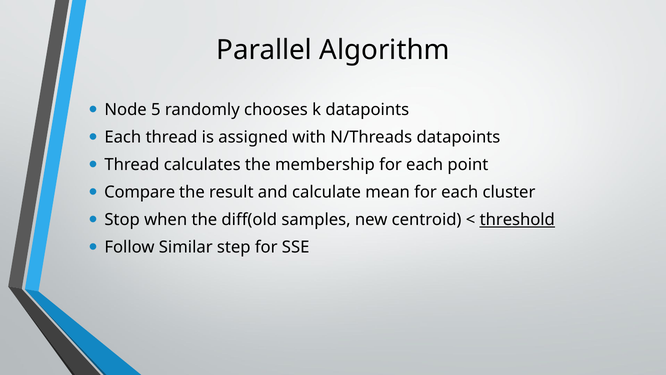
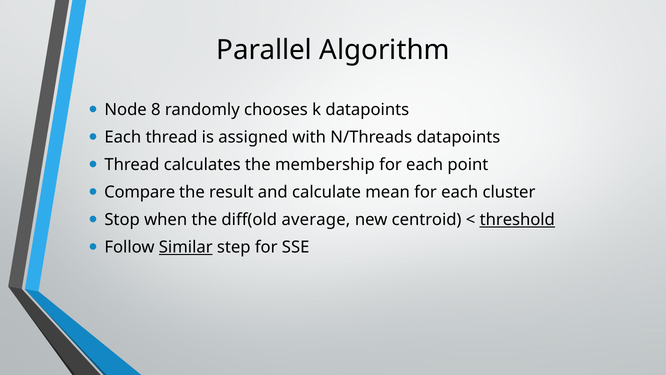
5: 5 -> 8 (156, 110)
samples: samples -> average (316, 220)
Similar underline: none -> present (186, 247)
